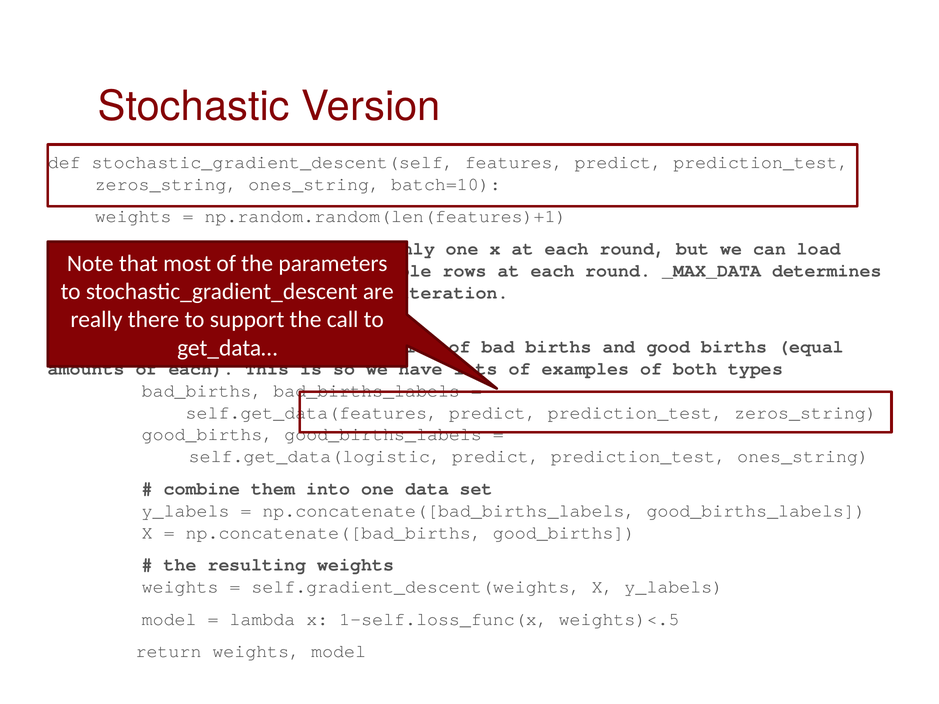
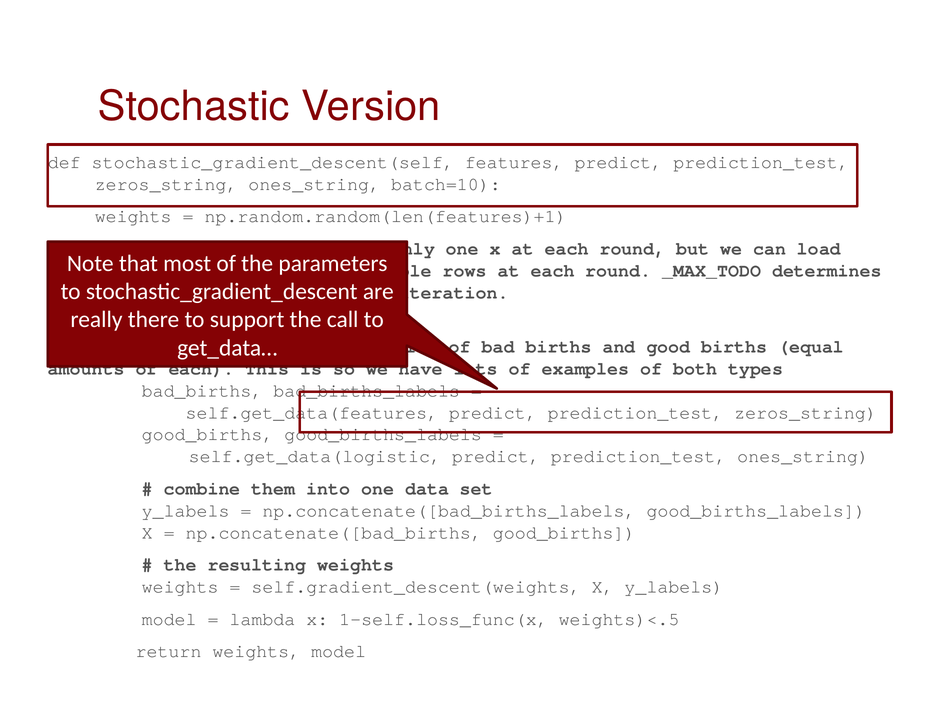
_MAX_DATA: _MAX_DATA -> _MAX_TODO (712, 271)
